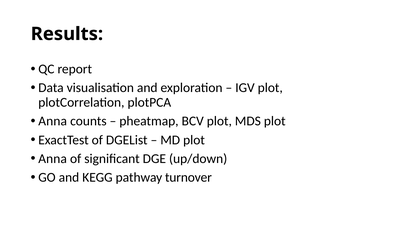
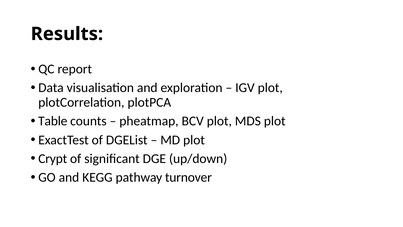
Anna: Anna -> Table (53, 121)
Anna: Anna -> Crypt (53, 158)
